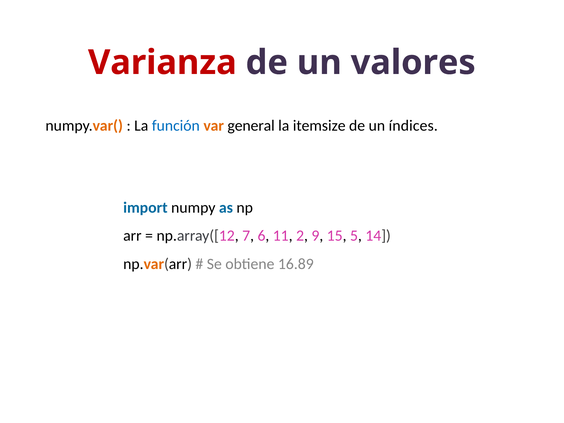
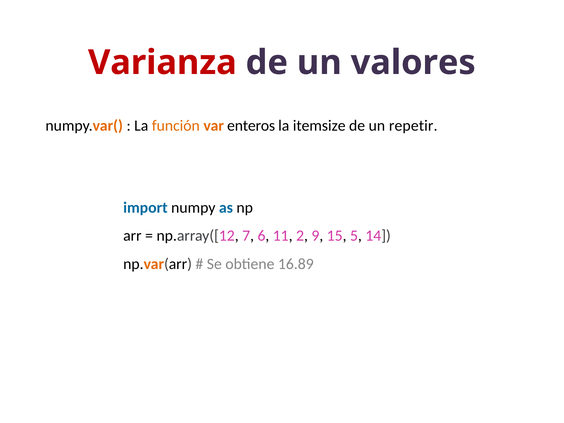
función colour: blue -> orange (176, 126)
general: general -> enteros (251, 126)
índices: índices -> repetir (413, 126)
